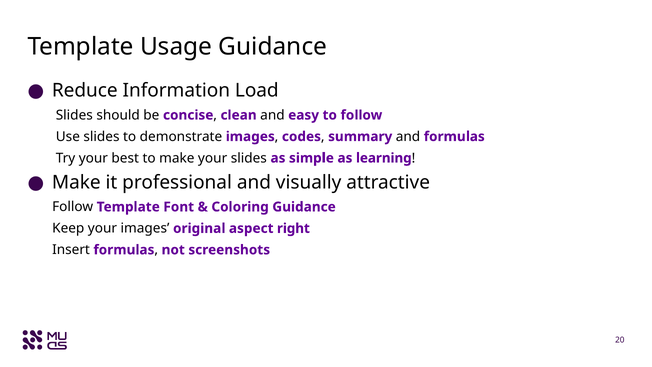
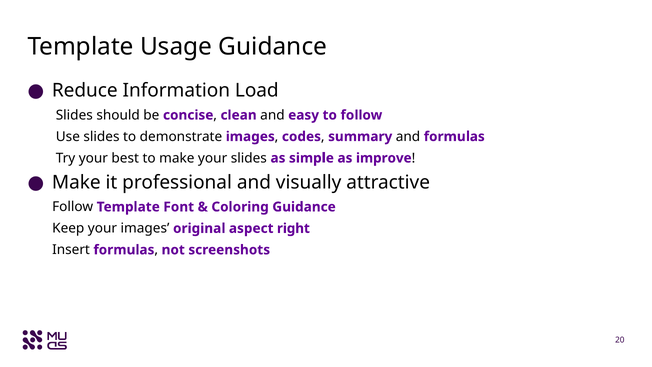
learning: learning -> improve (384, 158)
